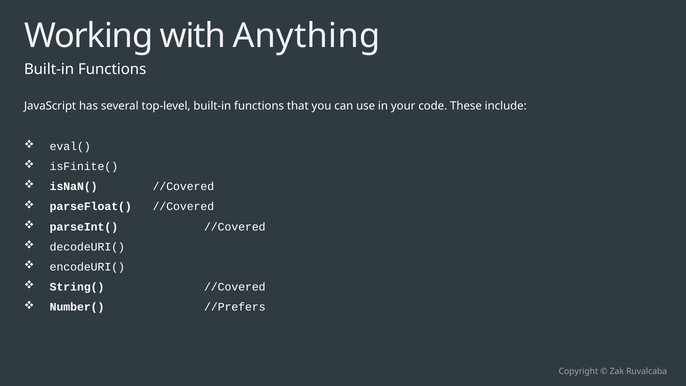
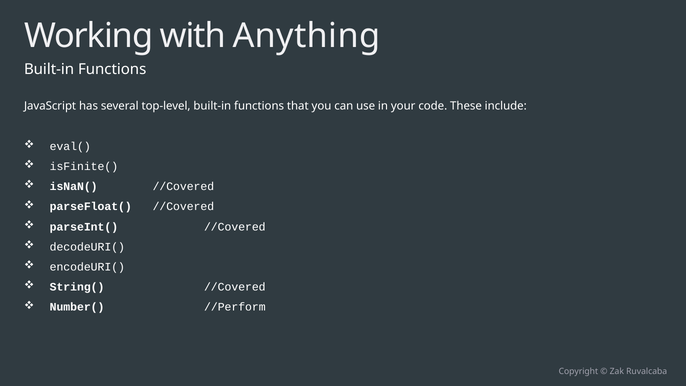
//Prefers: //Prefers -> //Perform (235, 307)
